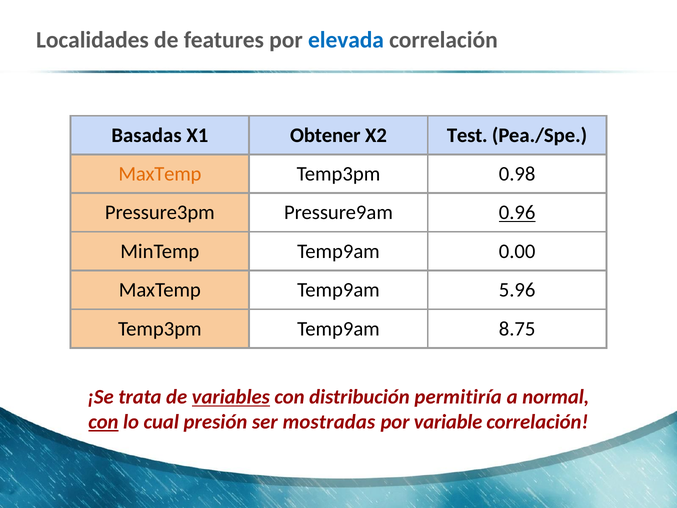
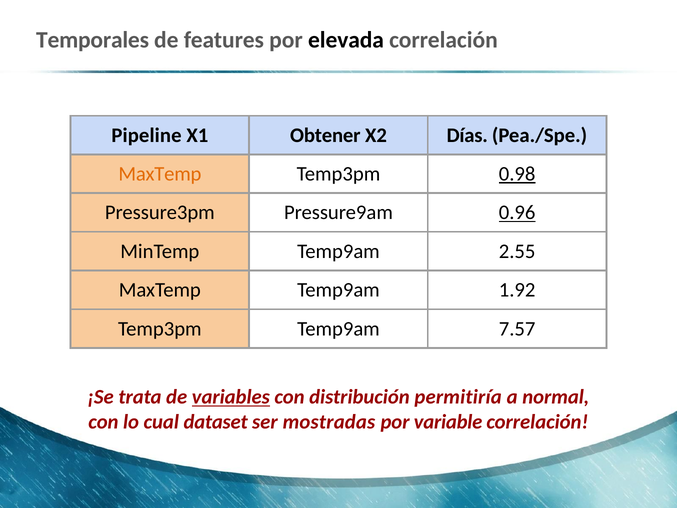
Localidades: Localidades -> Temporales (93, 40)
elevada colour: blue -> black (346, 40)
Basadas: Basadas -> Pipeline (147, 135)
Test: Test -> Días (467, 135)
0.98 underline: none -> present (517, 174)
0.00: 0.00 -> 2.55 (517, 251)
5.96: 5.96 -> 1.92 (517, 290)
8.75: 8.75 -> 7.57 (517, 329)
con underline: present -> none (103, 422)
presión: presión -> dataset (216, 422)
